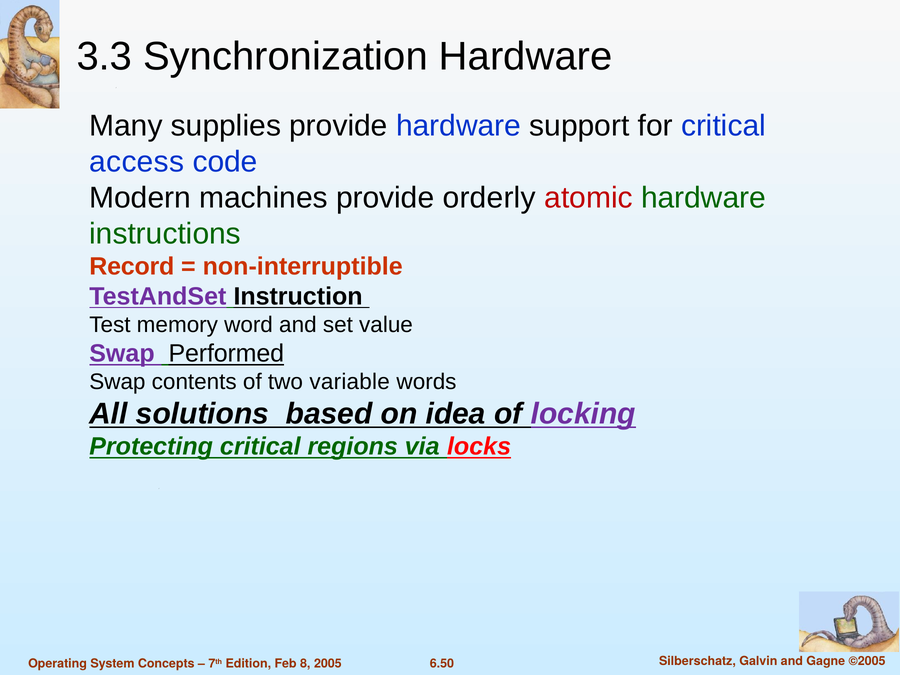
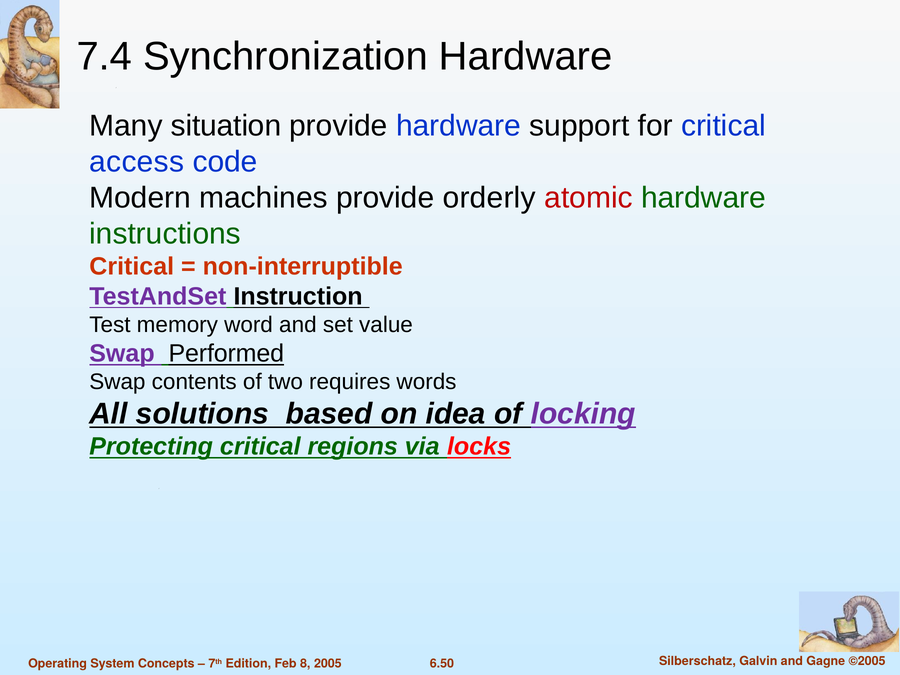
3.3: 3.3 -> 7.4 (104, 57)
supplies: supplies -> situation (226, 126)
Record: Record -> Critical (132, 267)
variable: variable -> requires (350, 382)
